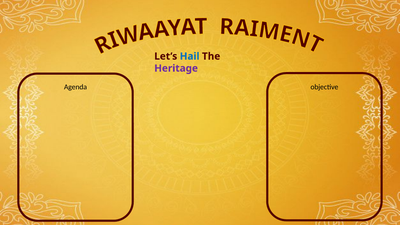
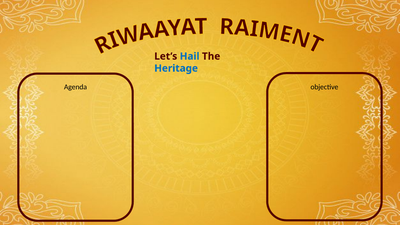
Heritage colour: purple -> blue (176, 68)
